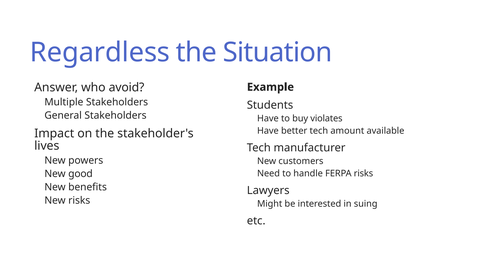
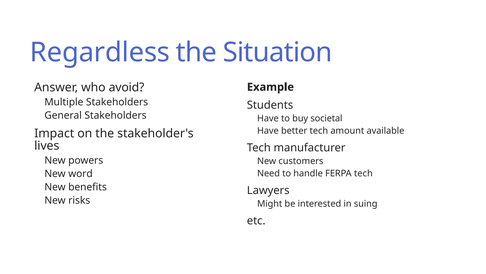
violates: violates -> societal (326, 118)
good: good -> word (80, 173)
FERPA risks: risks -> tech (363, 173)
